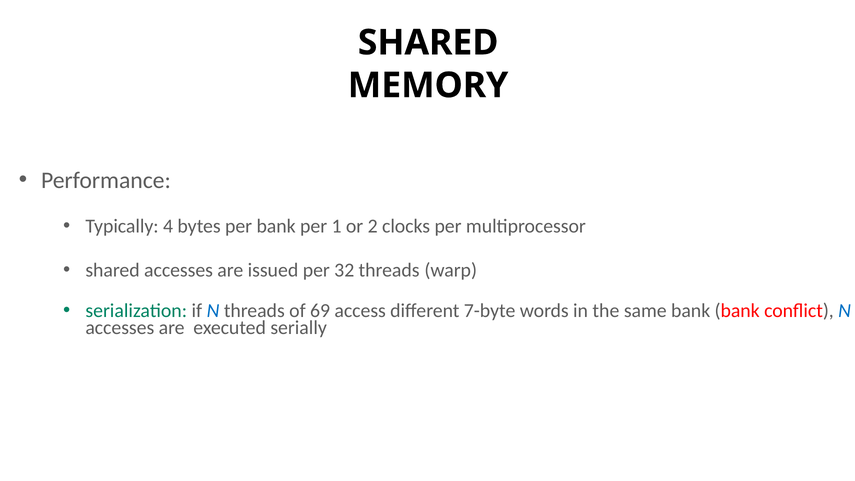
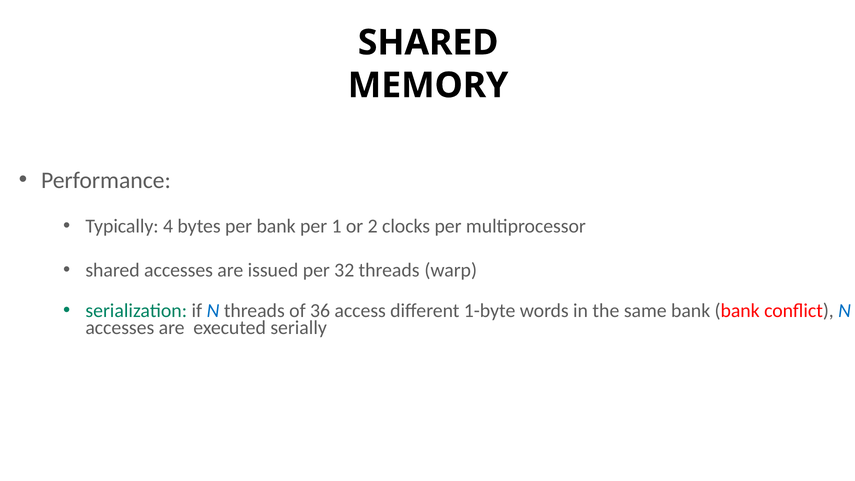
69: 69 -> 36 (320, 311)
7-byte: 7-byte -> 1-byte (490, 311)
